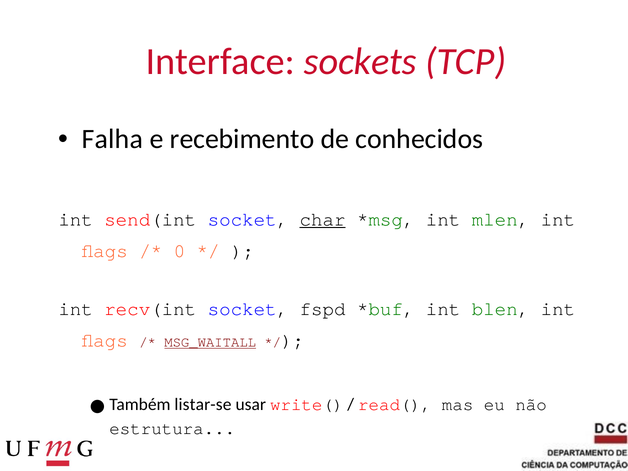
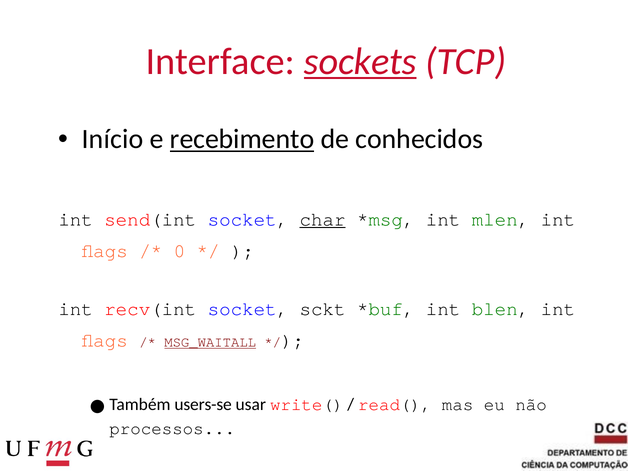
sockets underline: none -> present (360, 62)
Falha: Falha -> Início (113, 139)
recebimento underline: none -> present (242, 139)
fspd: fspd -> sckt (323, 309)
listar-se: listar-se -> users-se (203, 404)
estrutura: estrutura -> processos (172, 428)
